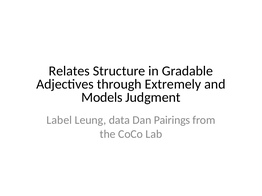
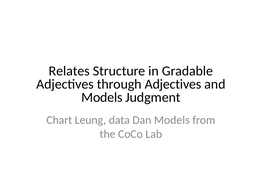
through Extremely: Extremely -> Adjectives (173, 84)
Label: Label -> Chart (59, 120)
Dan Pairings: Pairings -> Models (172, 120)
